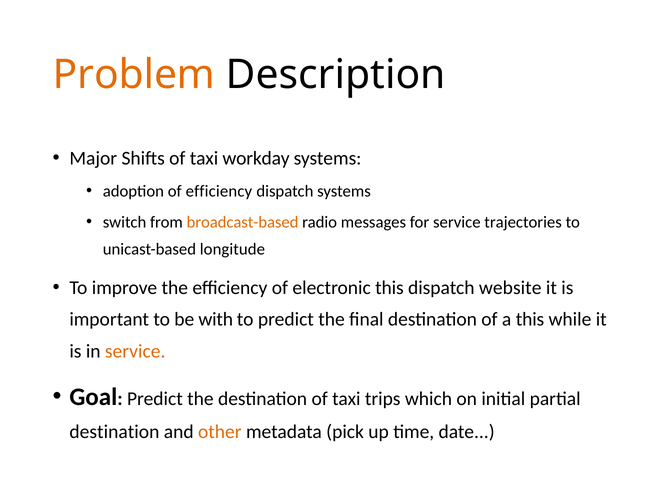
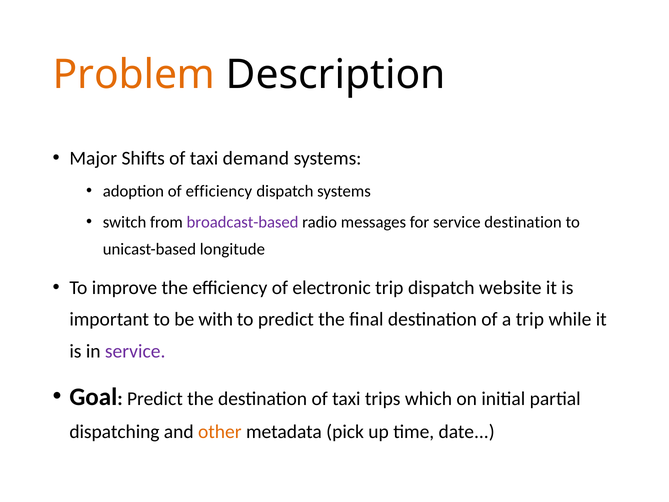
workday: workday -> demand (256, 158)
broadcast-based colour: orange -> purple (243, 222)
service trajectories: trajectories -> destination (523, 222)
electronic this: this -> trip (389, 288)
a this: this -> trip (530, 319)
service colour: orange -> purple (135, 351)
destination: destination -> dispatching (114, 432)
